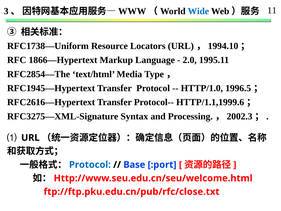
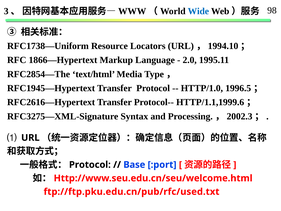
11: 11 -> 98 (272, 10)
Protocol colour: blue -> black (90, 165)
ftp://ftp.pku.edu.cn/pub/rfc/close.txt: ftp://ftp.pku.edu.cn/pub/rfc/close.txt -> ftp://ftp.pku.edu.cn/pub/rfc/used.txt (132, 191)
